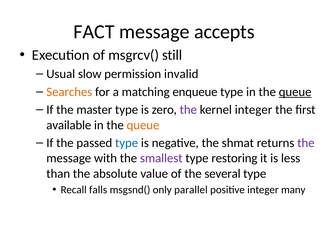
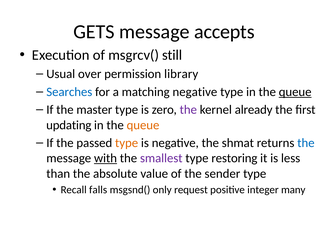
FACT: FACT -> GETS (94, 32)
slow: slow -> over (90, 74)
invalid: invalid -> library (181, 74)
Searches colour: orange -> blue (69, 92)
matching enqueue: enqueue -> negative (195, 92)
kernel integer: integer -> already (254, 110)
available: available -> updating (69, 125)
type colour: blue -> orange (127, 143)
the colour: purple -> blue (306, 143)
with underline: none -> present (106, 158)
several: several -> sender (222, 174)
parallel: parallel -> request (191, 190)
